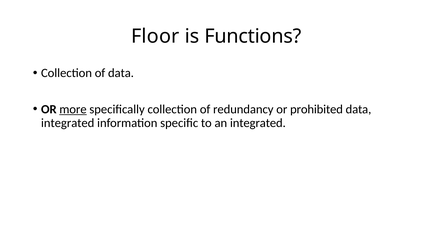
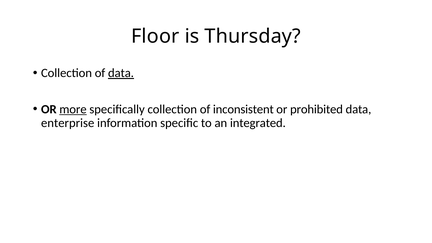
Functions: Functions -> Thursday (253, 36)
data underline: none -> present (121, 73)
redundancy: redundancy -> inconsistent (243, 109)
integrated: integrated -> enterprise (68, 123)
